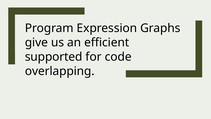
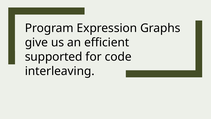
overlapping: overlapping -> interleaving (60, 71)
